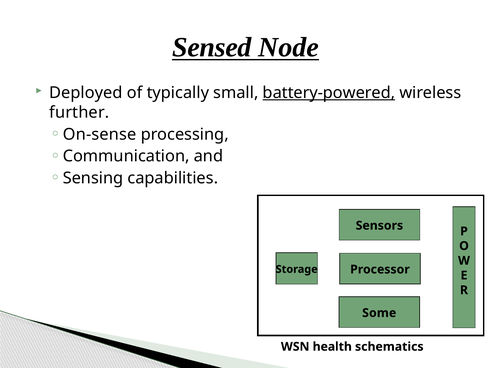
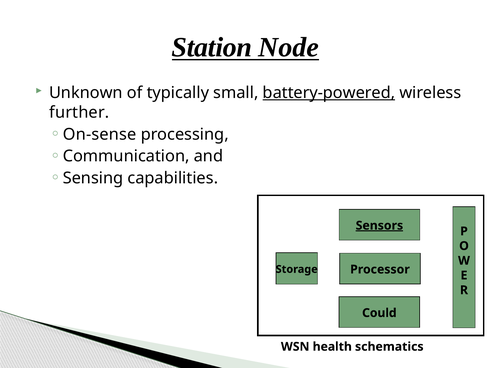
Sensed: Sensed -> Station (212, 47)
Deployed: Deployed -> Unknown (86, 93)
Sensors underline: none -> present (379, 226)
Some: Some -> Could (379, 313)
